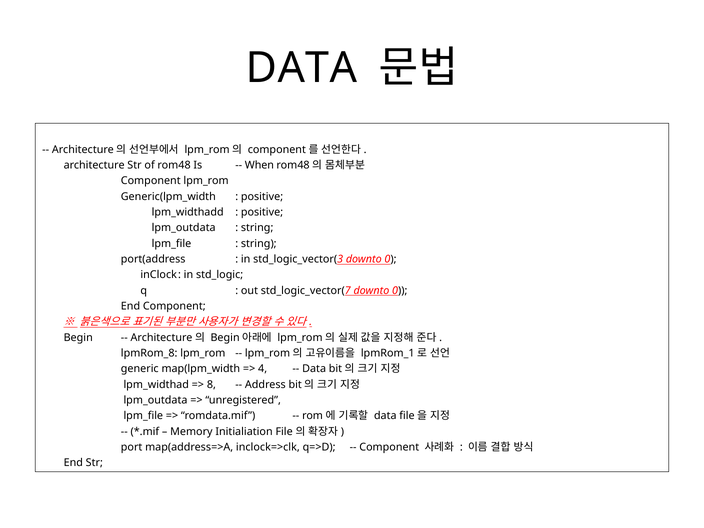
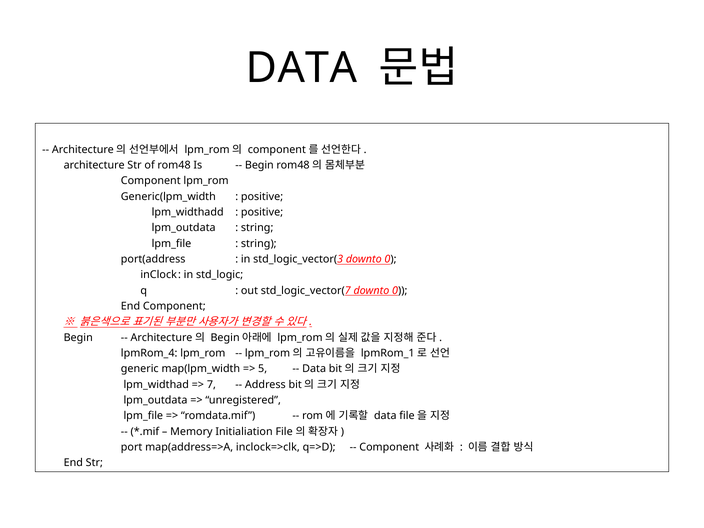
When: When -> Begin (259, 165)
lpmRom_8: lpmRom_8 -> lpmRom_4 (149, 353)
4: 4 -> 5 (263, 369)
8: 8 -> 7 (211, 384)
